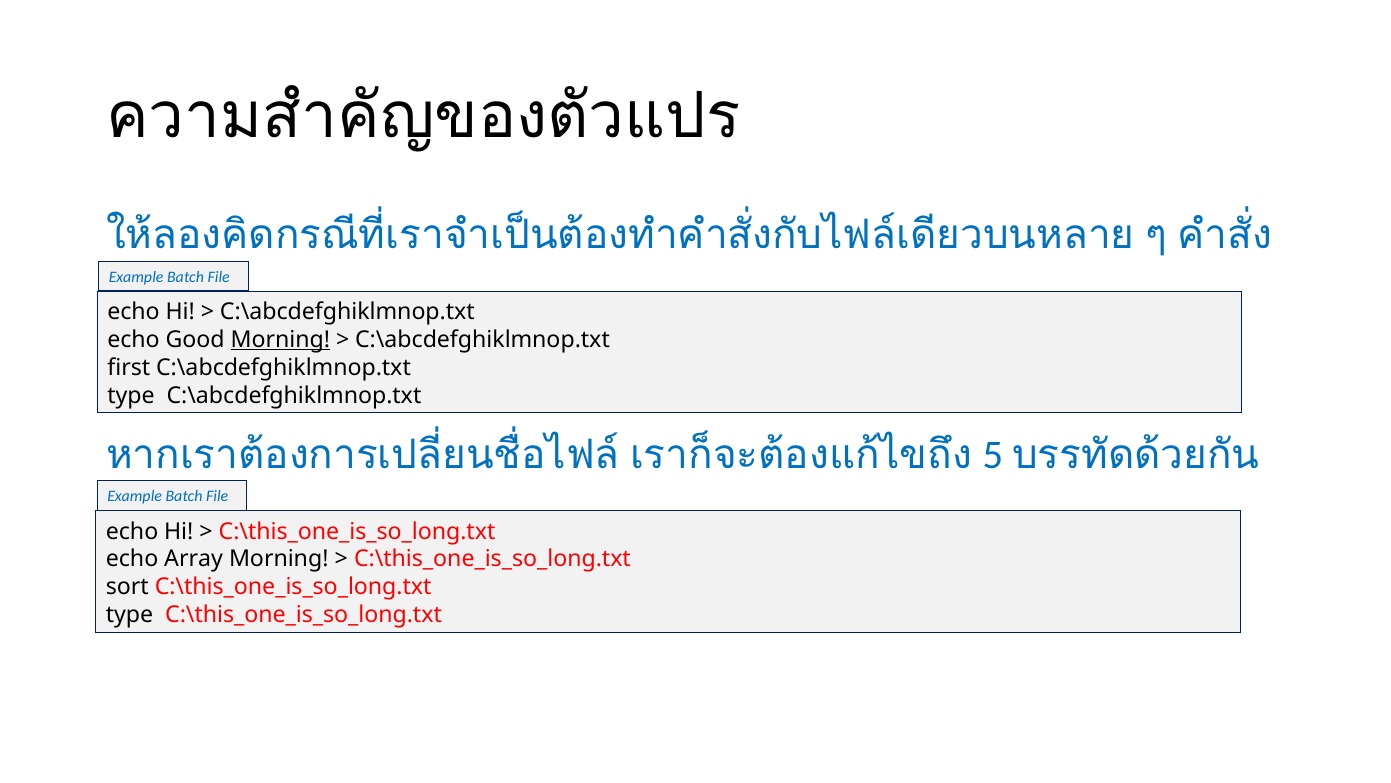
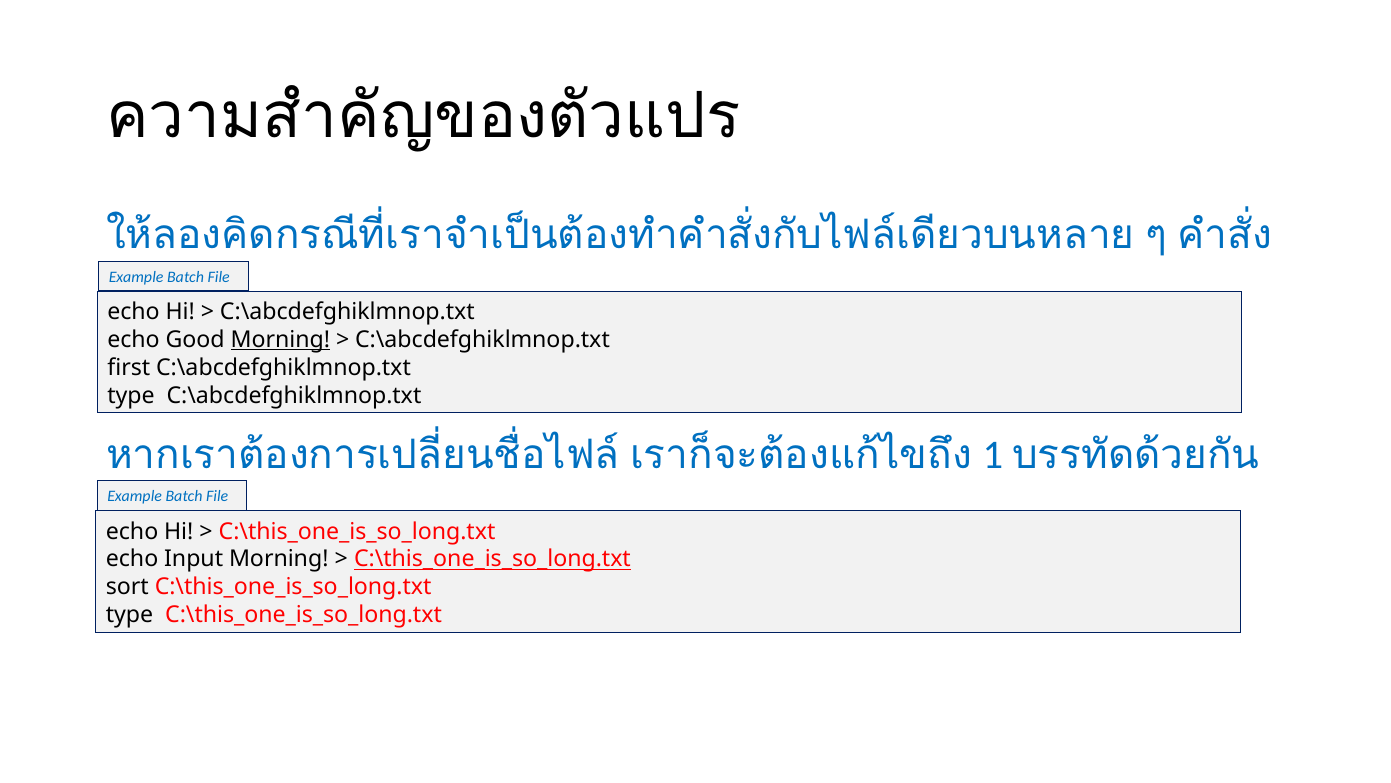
5: 5 -> 1 (993, 455)
Array: Array -> Input (194, 559)
C:\this_one_is_so_long.txt underline: none -> present (492, 559)
